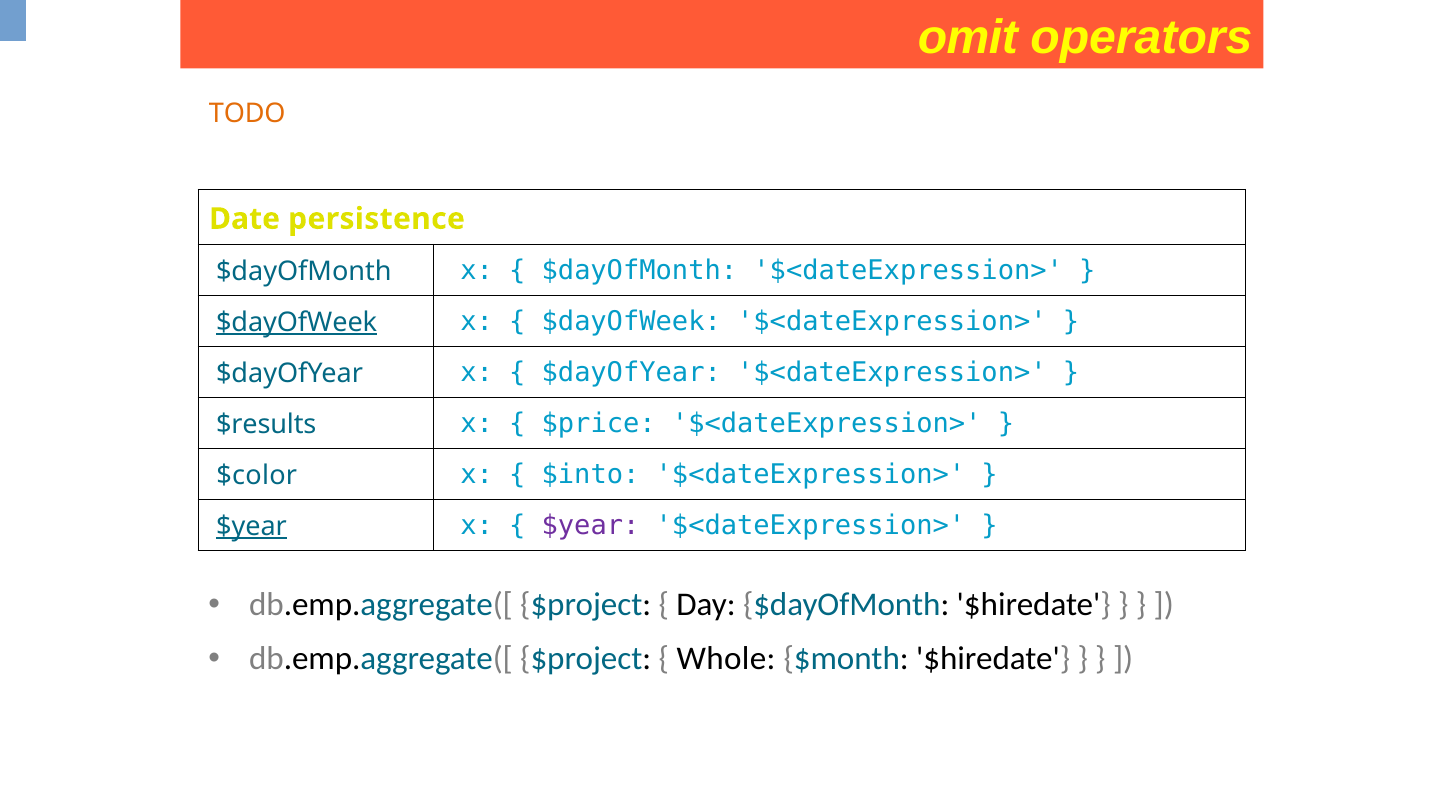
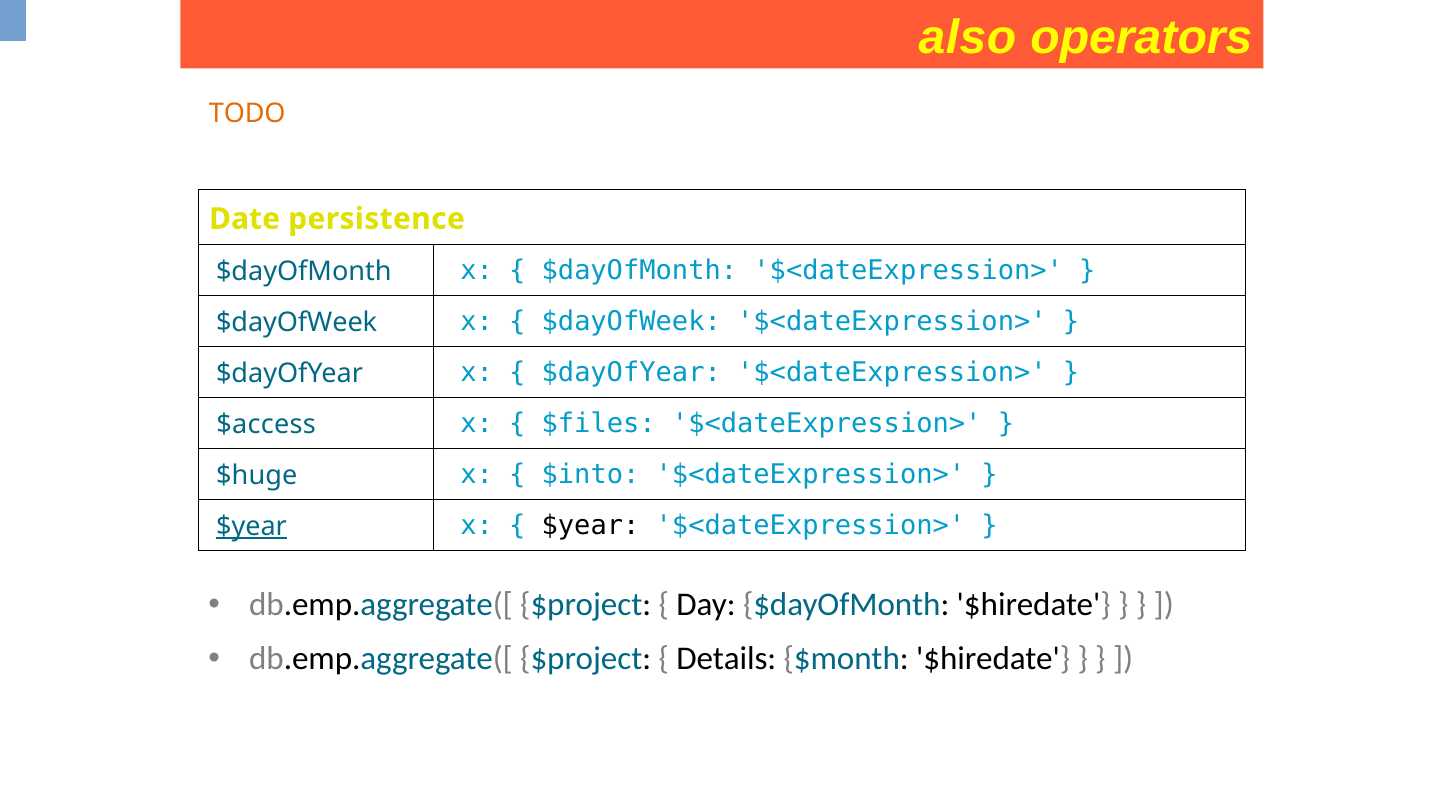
omit: omit -> also (967, 38)
$dayOfWeek underline: present -> none (297, 323)
$results: $results -> $access (266, 425)
$price: $price -> $files (599, 423)
$color: $color -> $huge (257, 475)
$year colour: purple -> black (591, 525)
Whole: Whole -> Details (726, 659)
